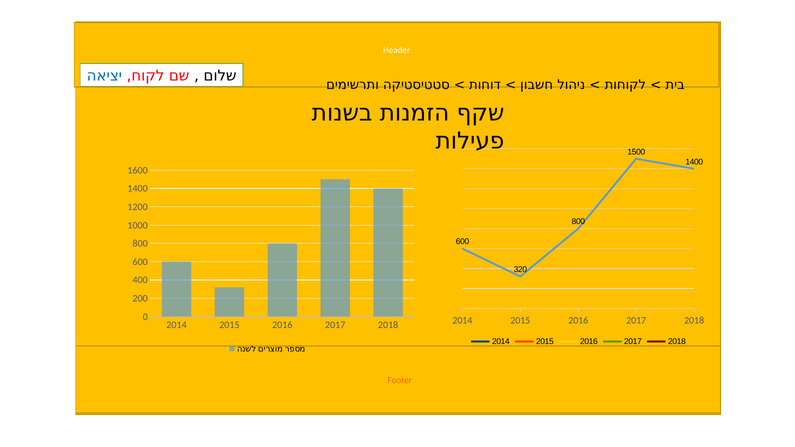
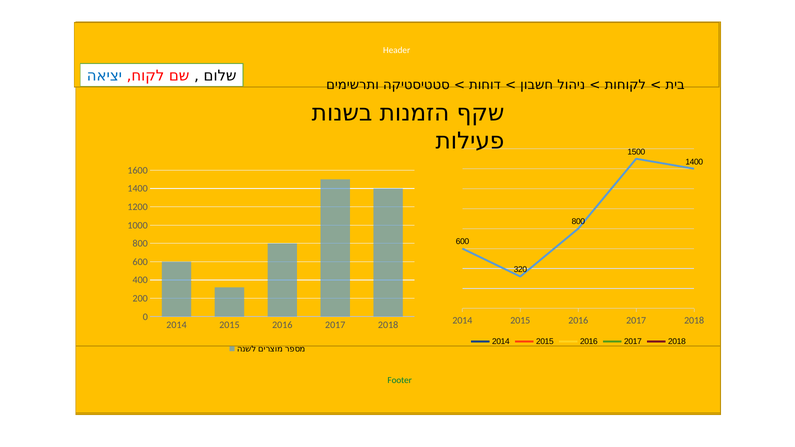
Footer colour: orange -> green (400, 381)
